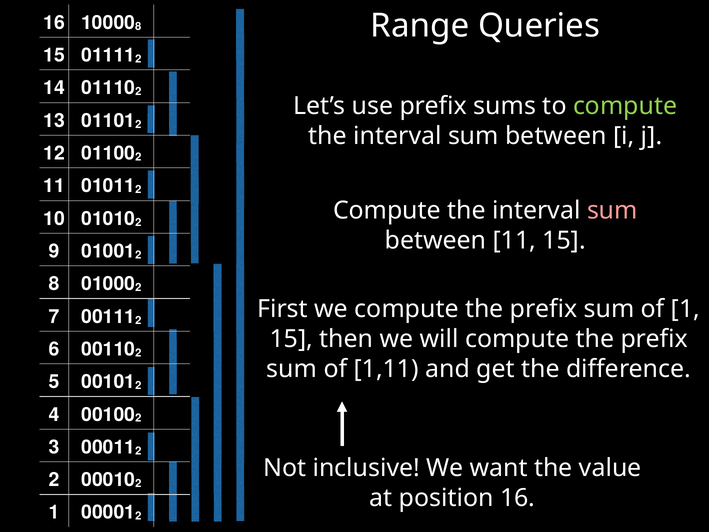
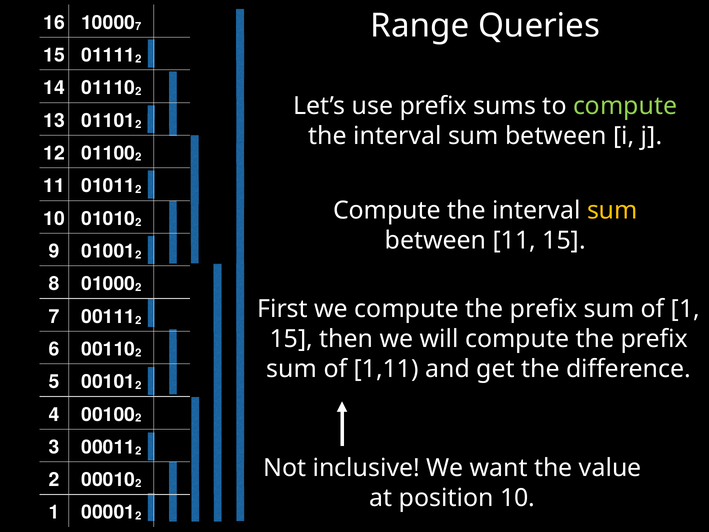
8: 8 -> 7 (138, 26)
sum colour: pink -> yellow (612, 210)
position 16: 16 -> 10 (518, 498)
